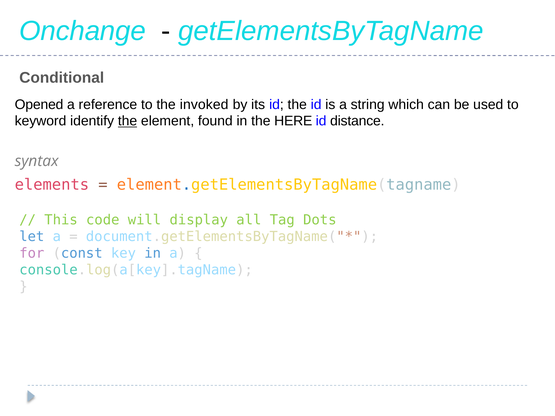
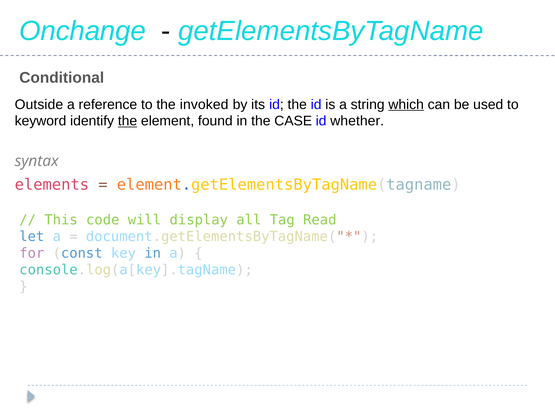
Opened: Opened -> Outside (39, 104)
which underline: none -> present (406, 104)
HERE: HERE -> CASE (293, 121)
distance: distance -> whether (357, 121)
Dots: Dots -> Read (320, 220)
